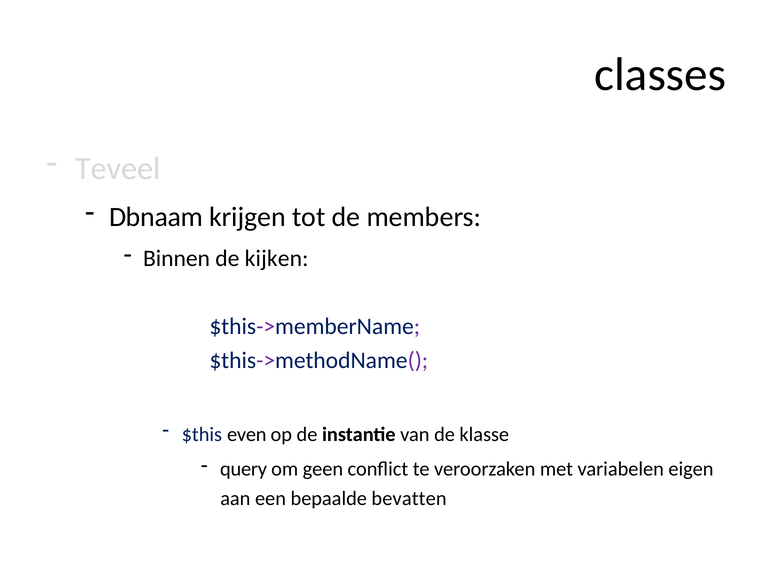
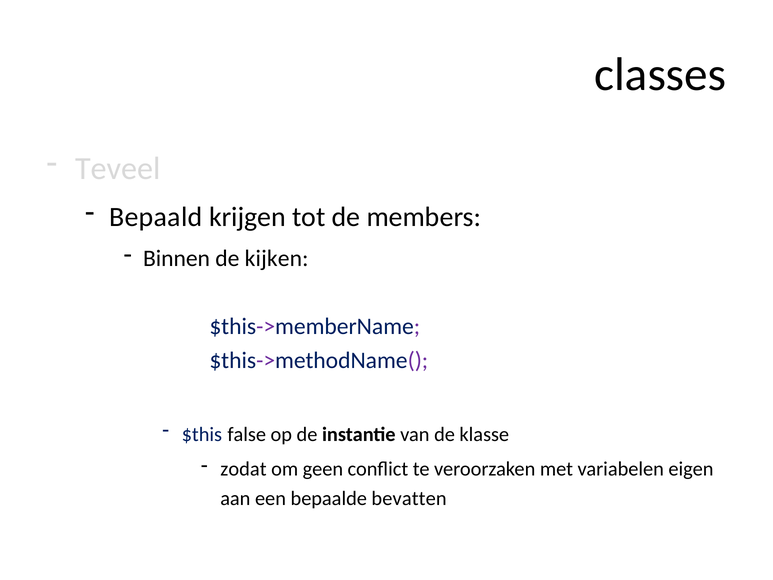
Dbnaam: Dbnaam -> Bepaald (156, 217)
even: even -> false (247, 435)
query: query -> zodat (243, 469)
